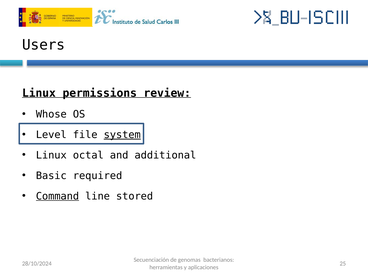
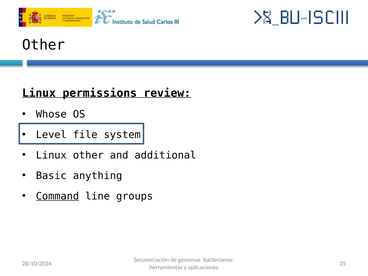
Users: Users -> Other (44, 45)
system underline: present -> none (122, 135)
Linux octal: octal -> other (88, 155)
required: required -> anything (98, 176)
stored: stored -> groups (135, 196)
